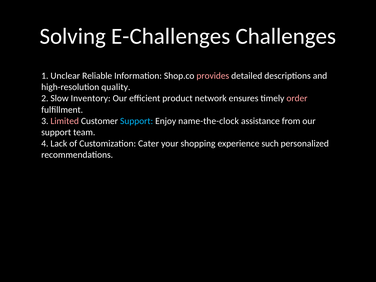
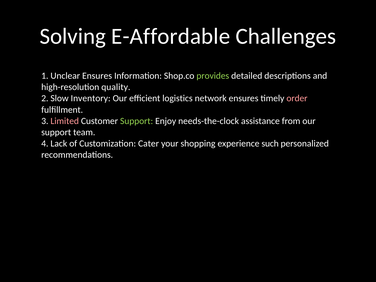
E-Challenges: E-Challenges -> E-Affordable (171, 36)
Unclear Reliable: Reliable -> Ensures (97, 76)
provides colour: pink -> light green (213, 76)
product: product -> logistics (177, 98)
Support colour: light blue -> light green (137, 121)
name-the-clock: name-the-clock -> needs-the-clock (209, 121)
